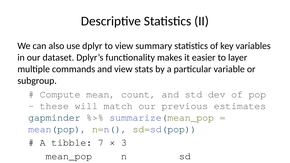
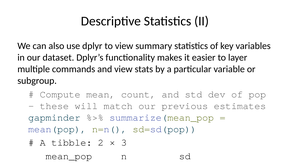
tibble 7: 7 -> 2 (101, 143)
